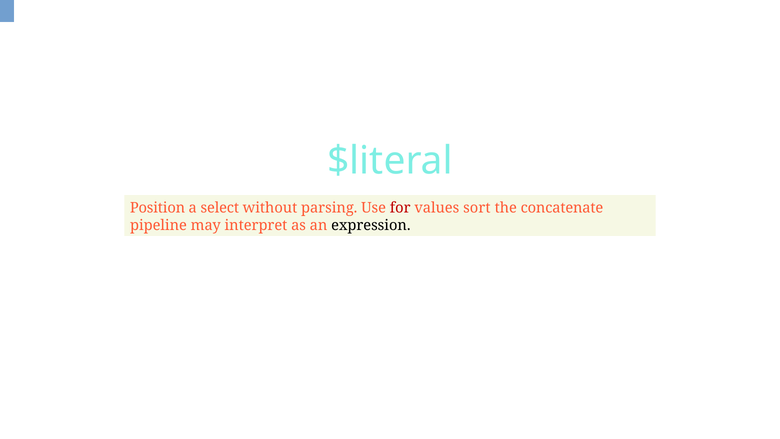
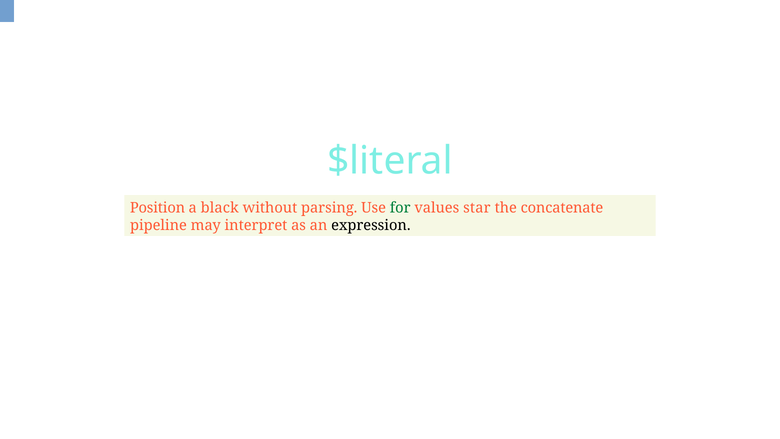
select: select -> black (220, 208)
for colour: red -> green (400, 208)
sort: sort -> star (477, 208)
